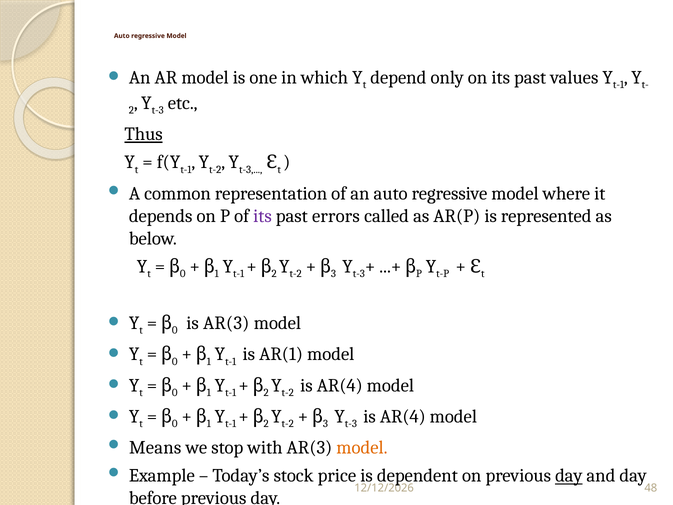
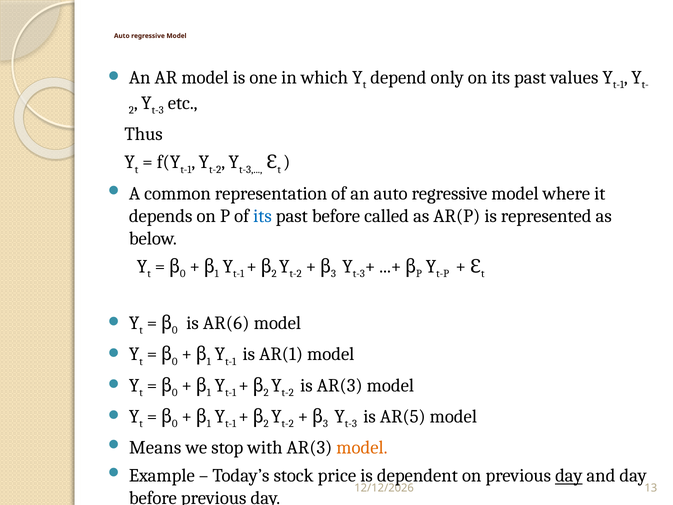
Thus underline: present -> none (144, 134)
its colour: purple -> blue (262, 216)
past errors: errors -> before (336, 216)
is AR(3: AR(3 -> AR(6 (226, 323)
AR(4: AR(4 -> AR(3 (340, 385)
AR(4: AR(4 -> AR(5 (403, 416)
48: 48 -> 13 (651, 488)
